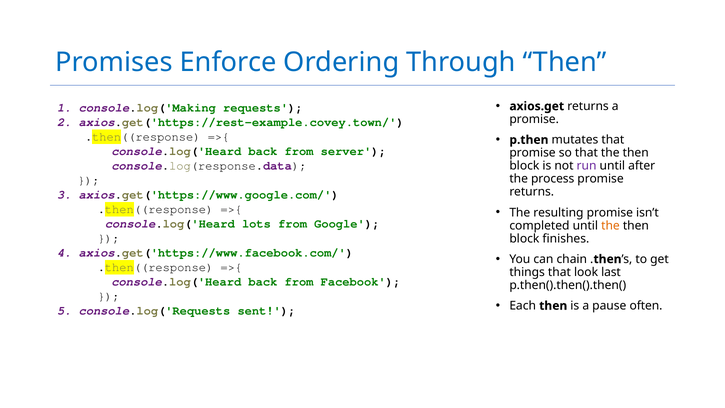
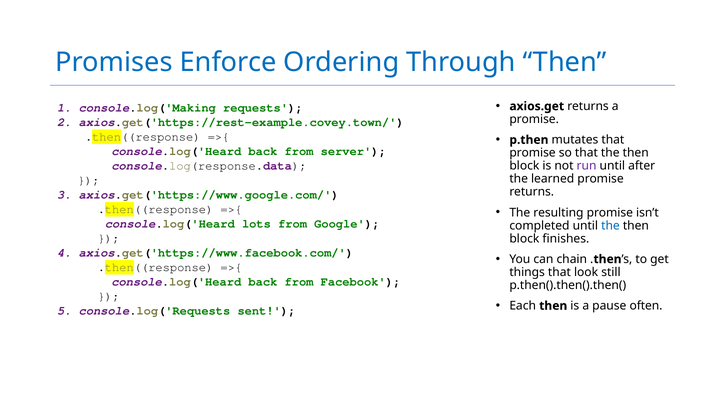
process: process -> learned (553, 179)
the colour: orange -> blue (610, 225)
last: last -> still (611, 272)
